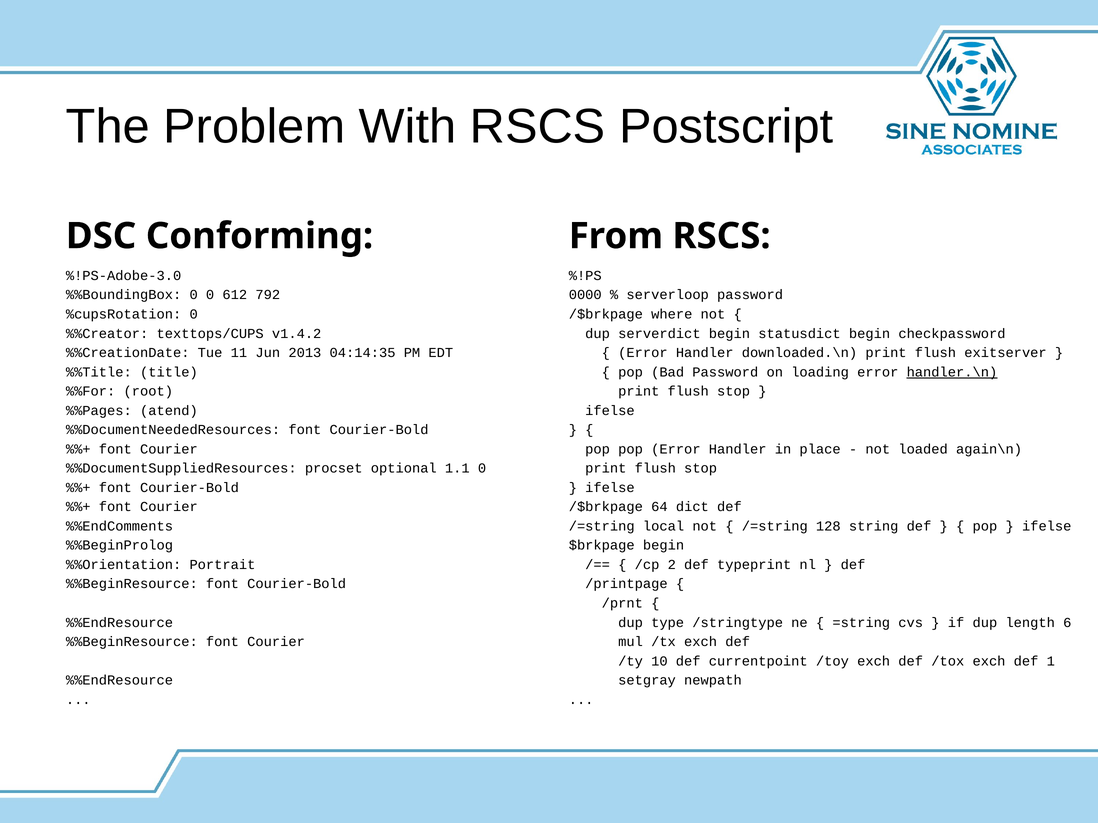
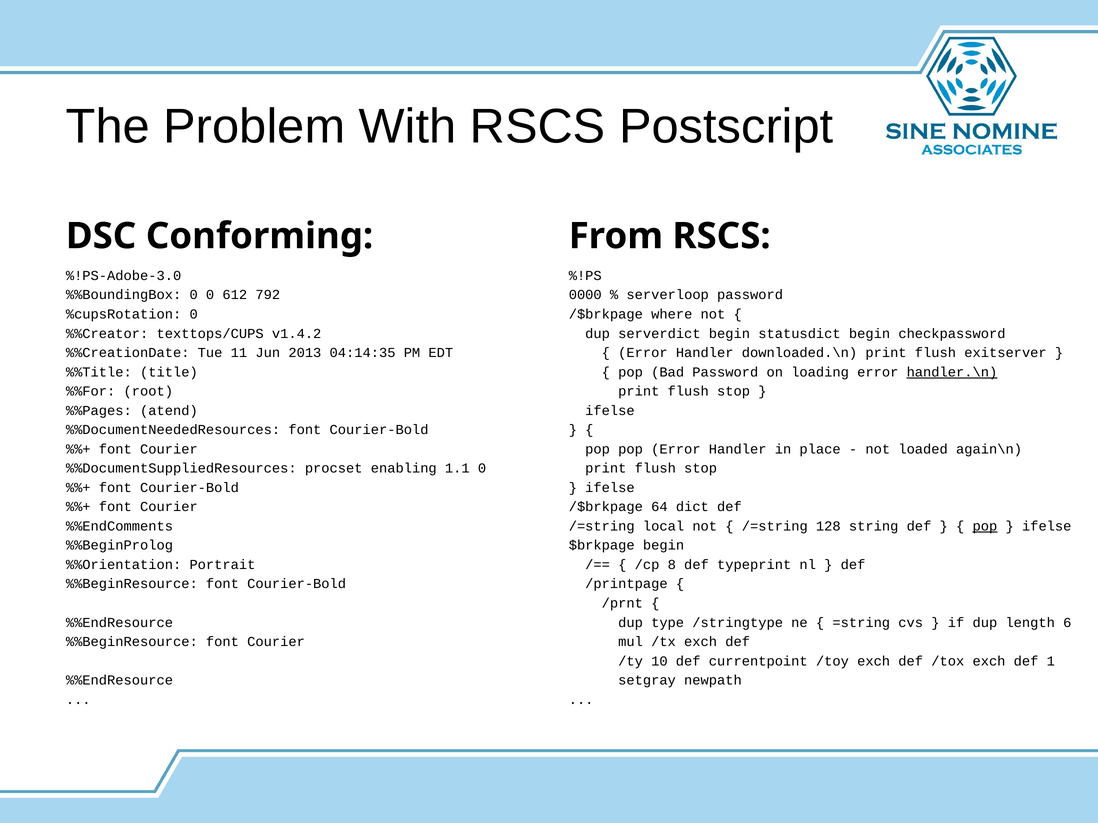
optional: optional -> enabling (404, 469)
pop underline: none -> present (985, 526)
2: 2 -> 8 (672, 565)
